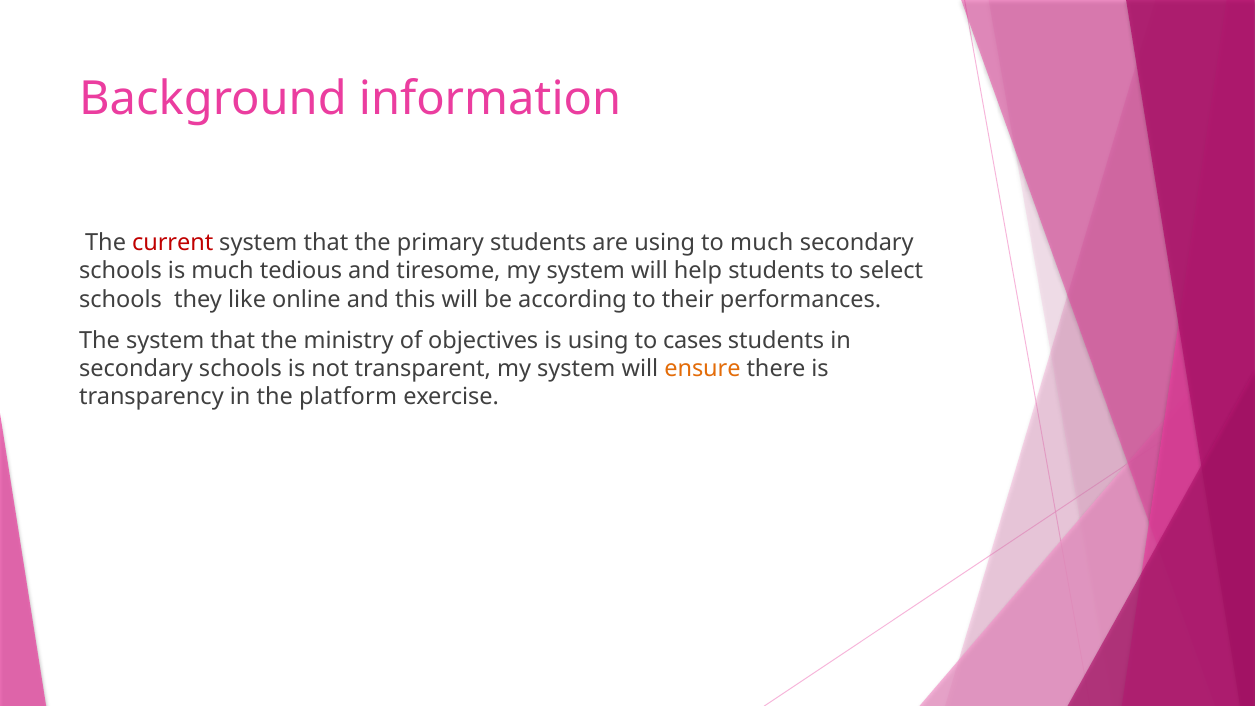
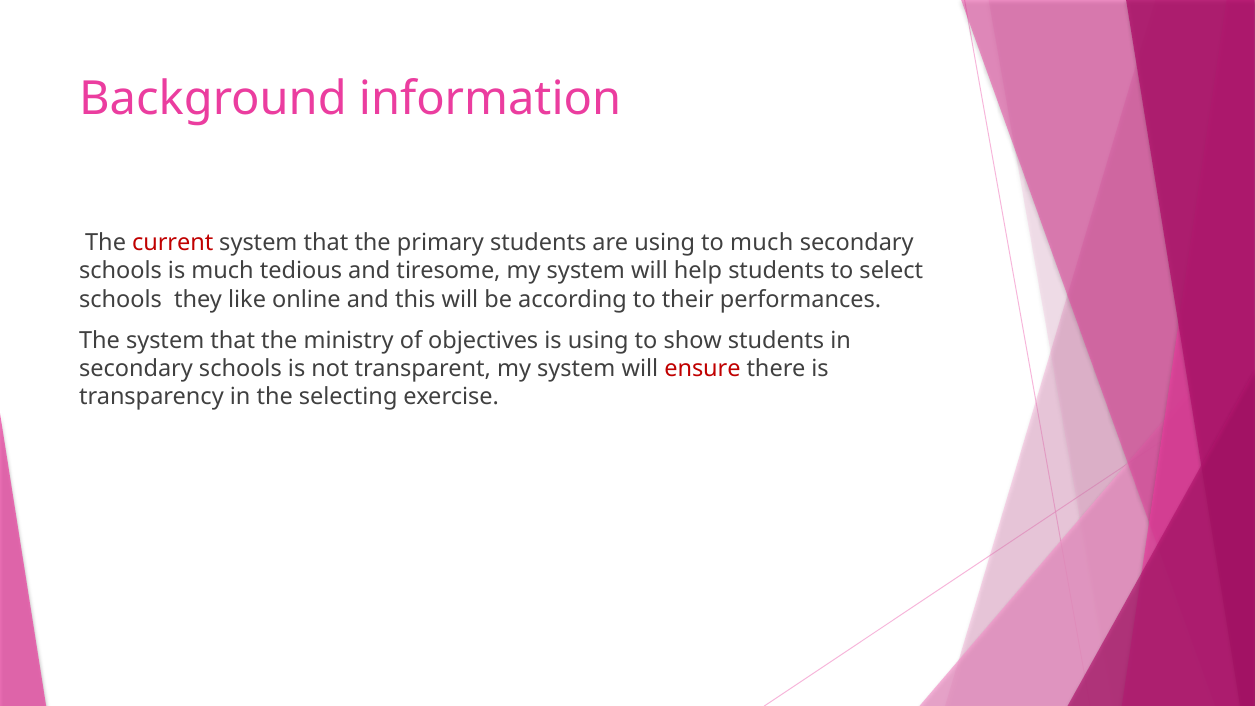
cases: cases -> show (693, 341)
ensure colour: orange -> red (702, 369)
platform: platform -> selecting (348, 397)
